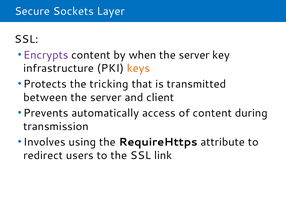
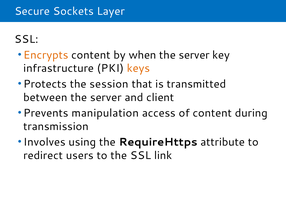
Encrypts colour: purple -> orange (46, 55)
tricking: tricking -> session (109, 84)
automatically: automatically -> manipulation (105, 113)
